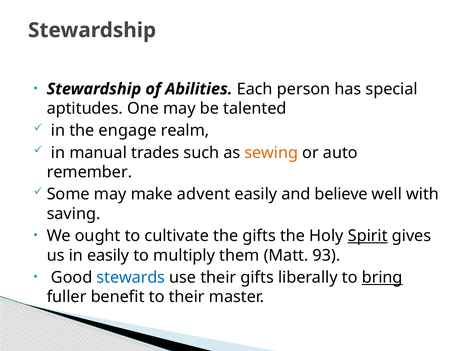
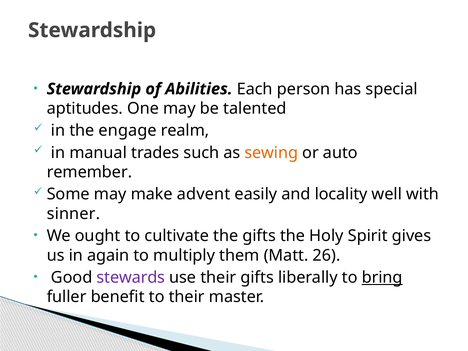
believe: believe -> locality (341, 194)
saving: saving -> sinner (73, 214)
Spirit underline: present -> none (368, 236)
in easily: easily -> again (108, 255)
93: 93 -> 26 (327, 255)
stewards colour: blue -> purple (131, 277)
